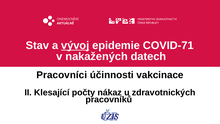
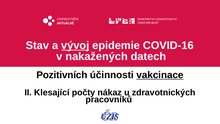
COVID-71: COVID-71 -> COVID-16 (168, 45)
Pracovníci: Pracovníci -> Pozitivních (62, 75)
vakcinace underline: none -> present (160, 75)
